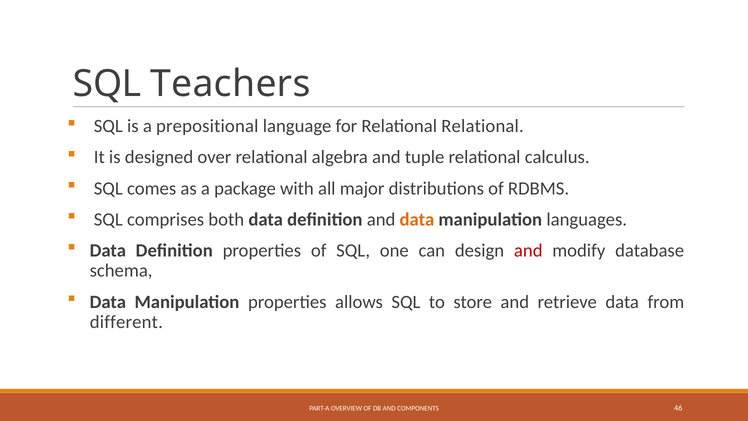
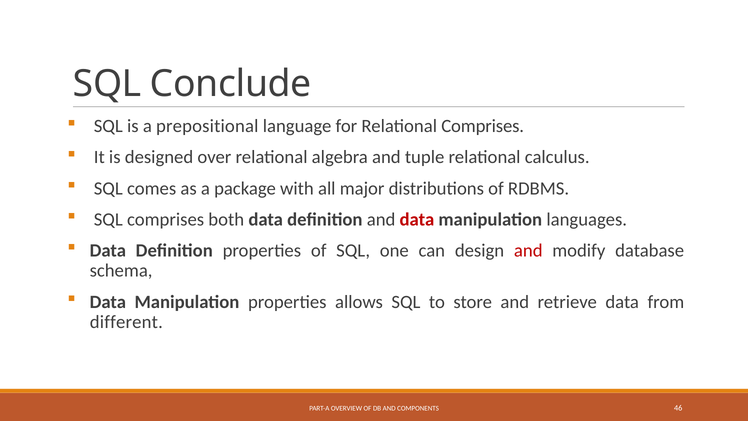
Teachers: Teachers -> Conclude (231, 84)
Relational Relational: Relational -> Comprises (483, 126)
data colour: orange -> red (417, 219)
